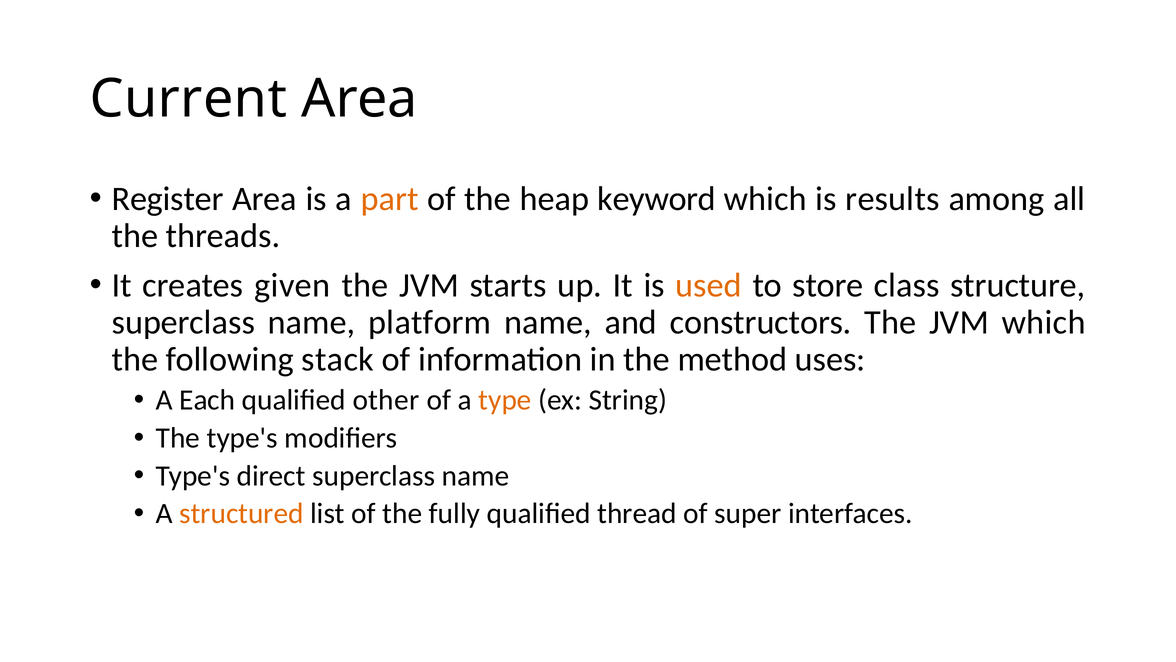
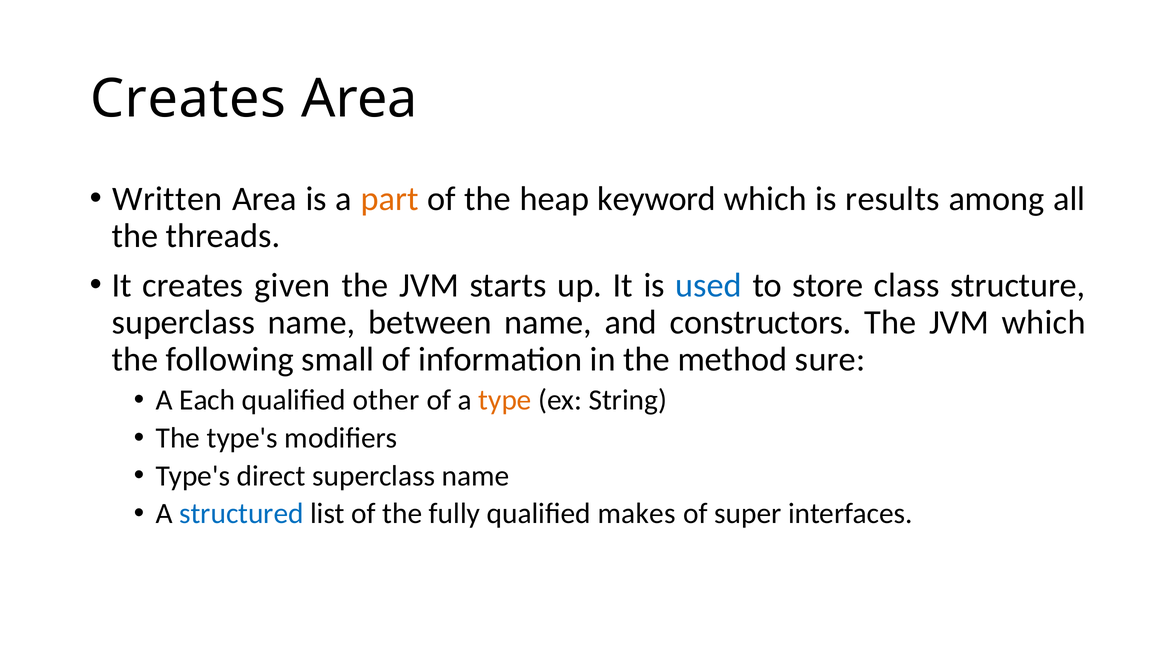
Current: Current -> Creates (188, 99)
Register: Register -> Written (167, 199)
used colour: orange -> blue (709, 285)
platform: platform -> between (430, 322)
stack: stack -> small (338, 359)
uses: uses -> sure (830, 359)
structured colour: orange -> blue (241, 513)
thread: thread -> makes (637, 513)
